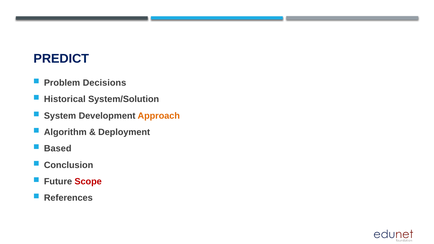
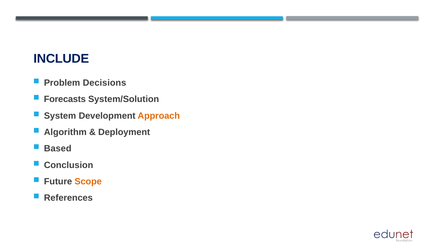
PREDICT: PREDICT -> INCLUDE (61, 59)
Historical: Historical -> Forecasts (65, 99)
Scope colour: red -> orange (88, 182)
